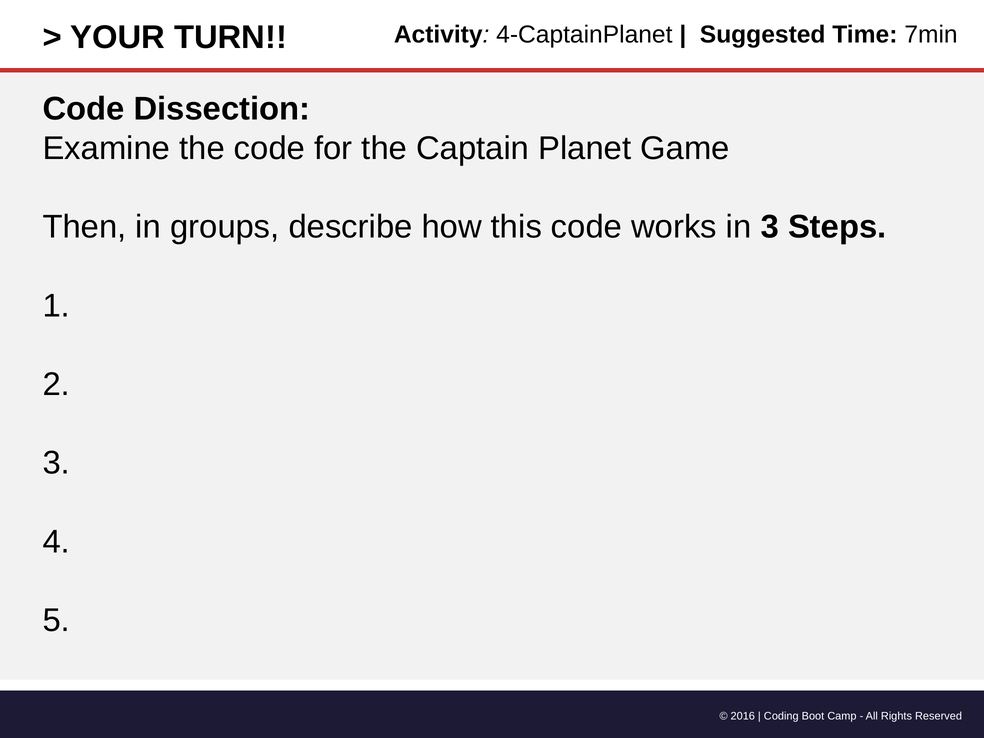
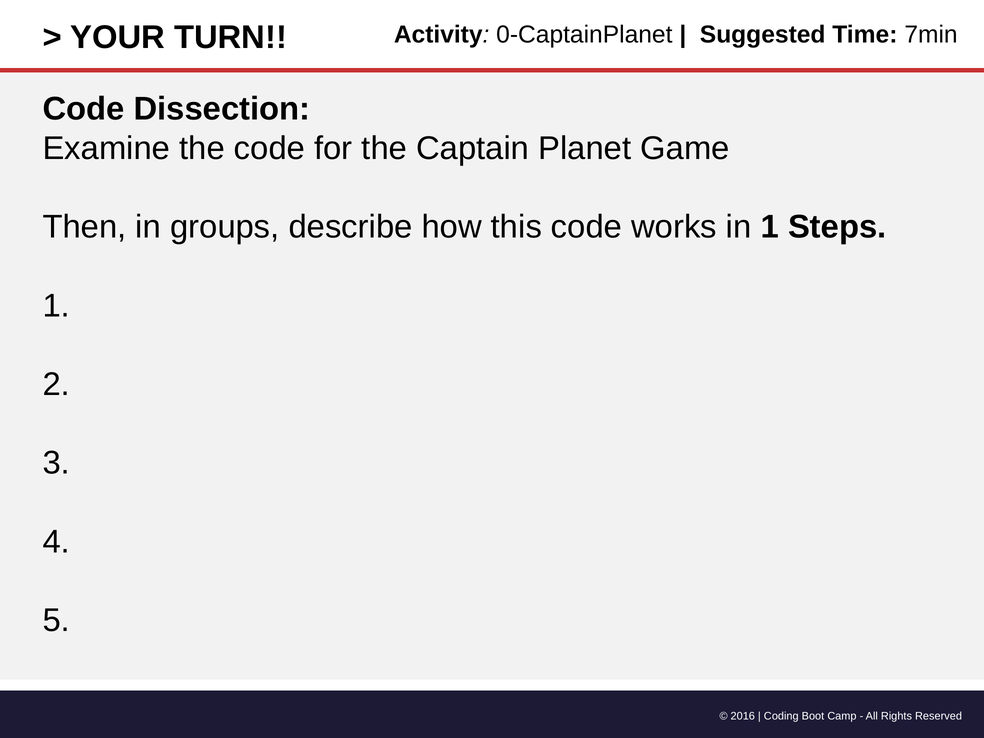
4-CaptainPlanet: 4-CaptainPlanet -> 0-CaptainPlanet (584, 35)
in 3: 3 -> 1 (770, 227)
